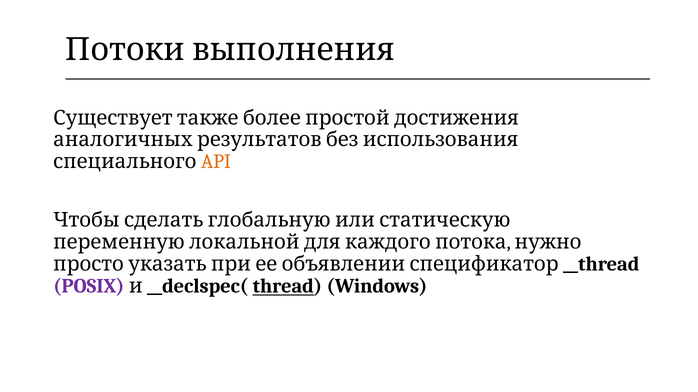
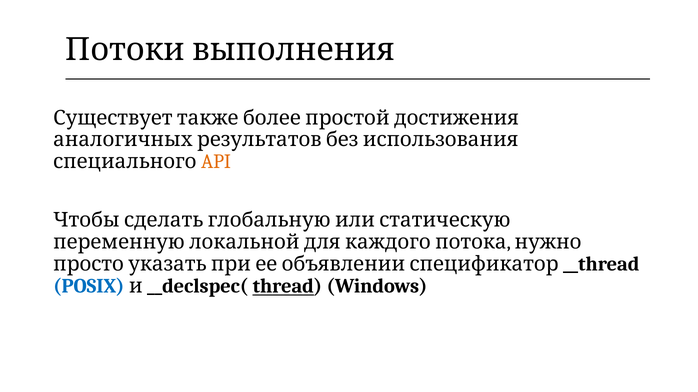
POSIX colour: purple -> blue (89, 286)
